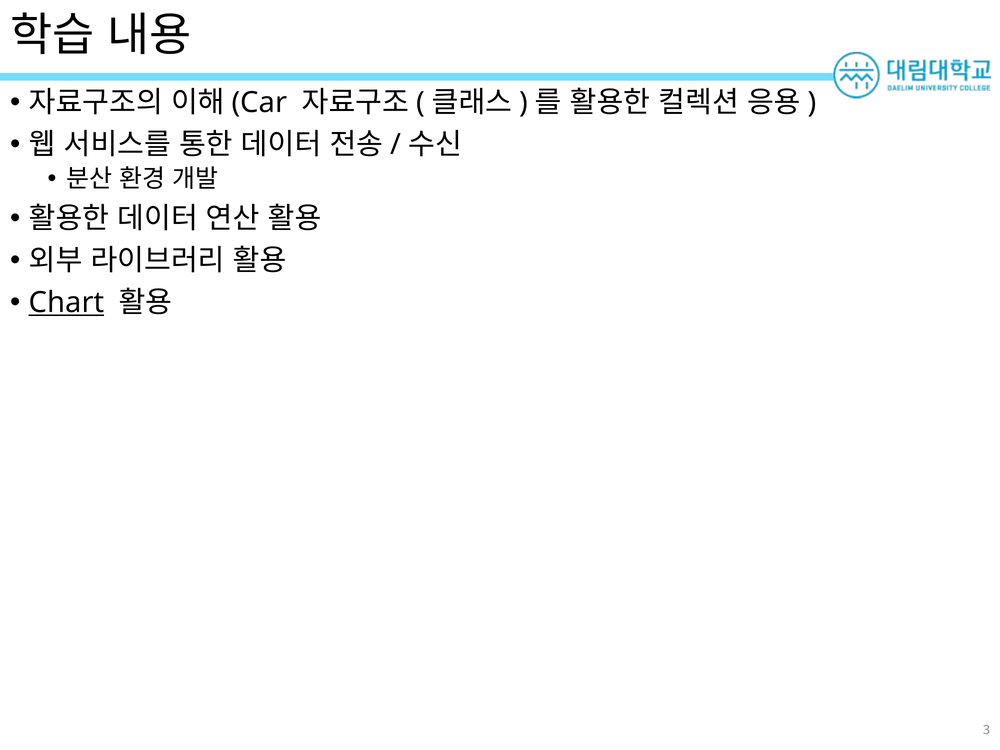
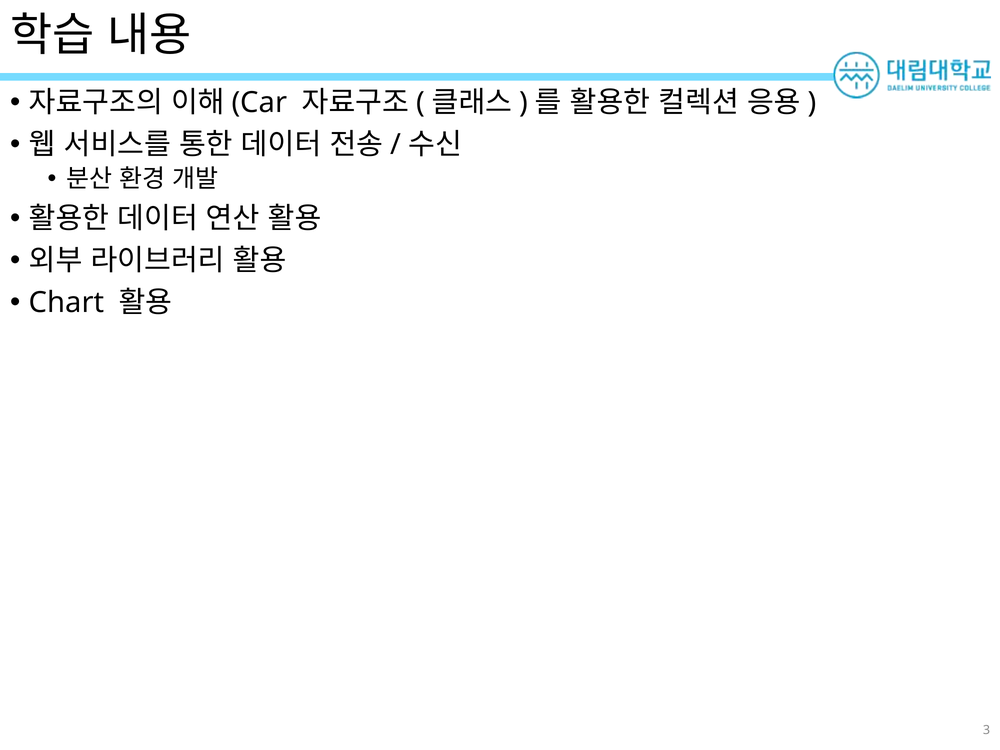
Chart underline: present -> none (66, 303)
